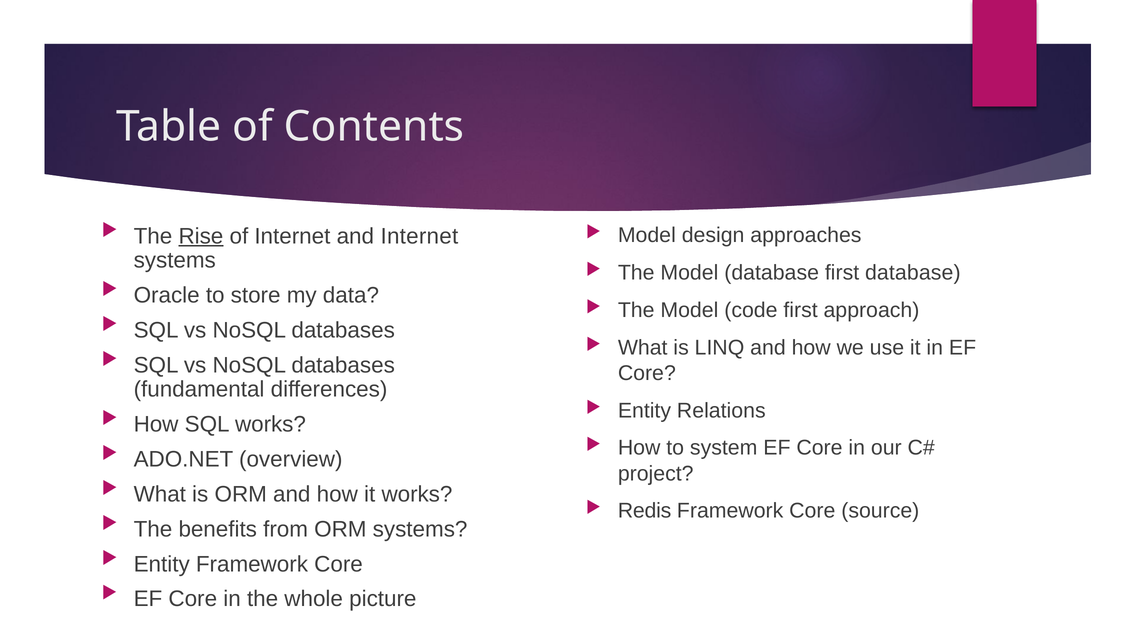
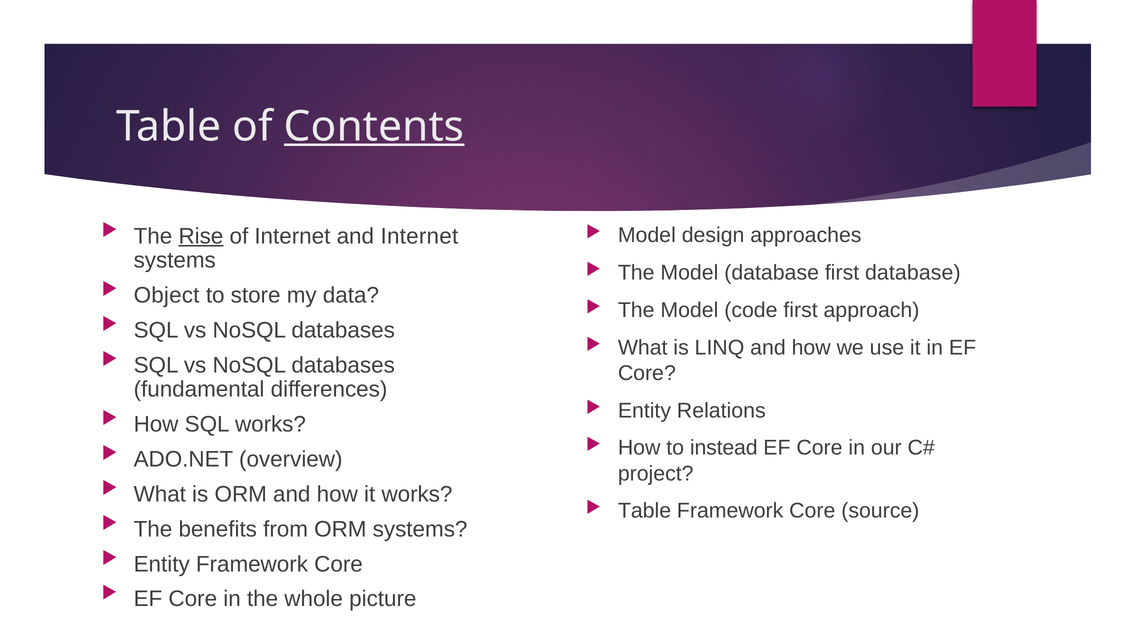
Contents underline: none -> present (374, 127)
Oracle: Oracle -> Object (167, 295)
system: system -> instead (724, 448)
Redis: Redis -> Table (644, 511)
